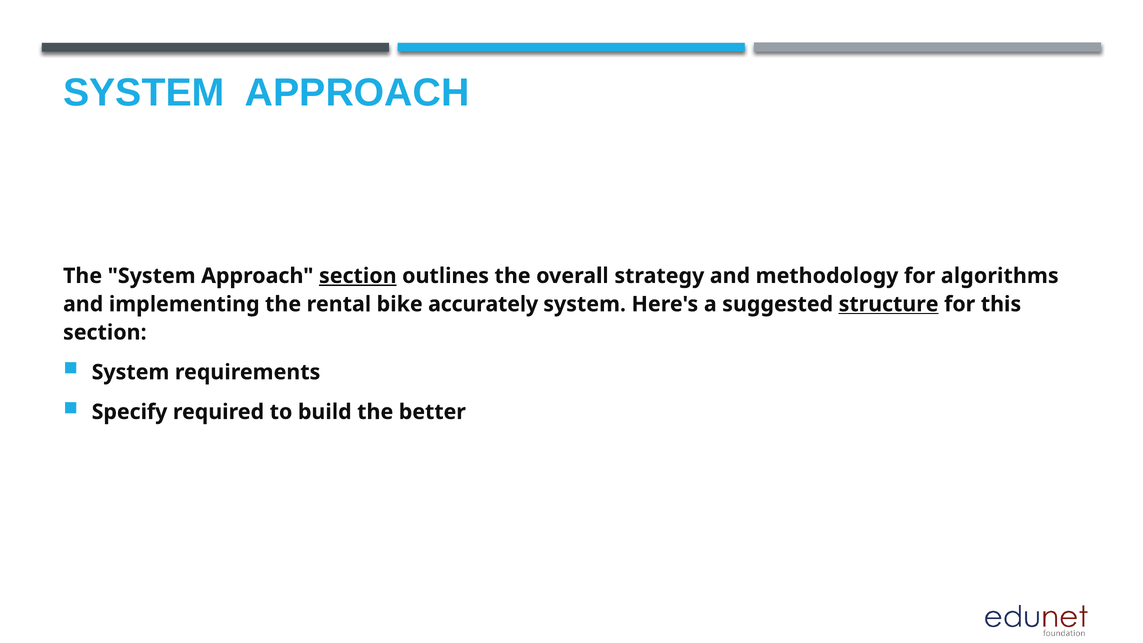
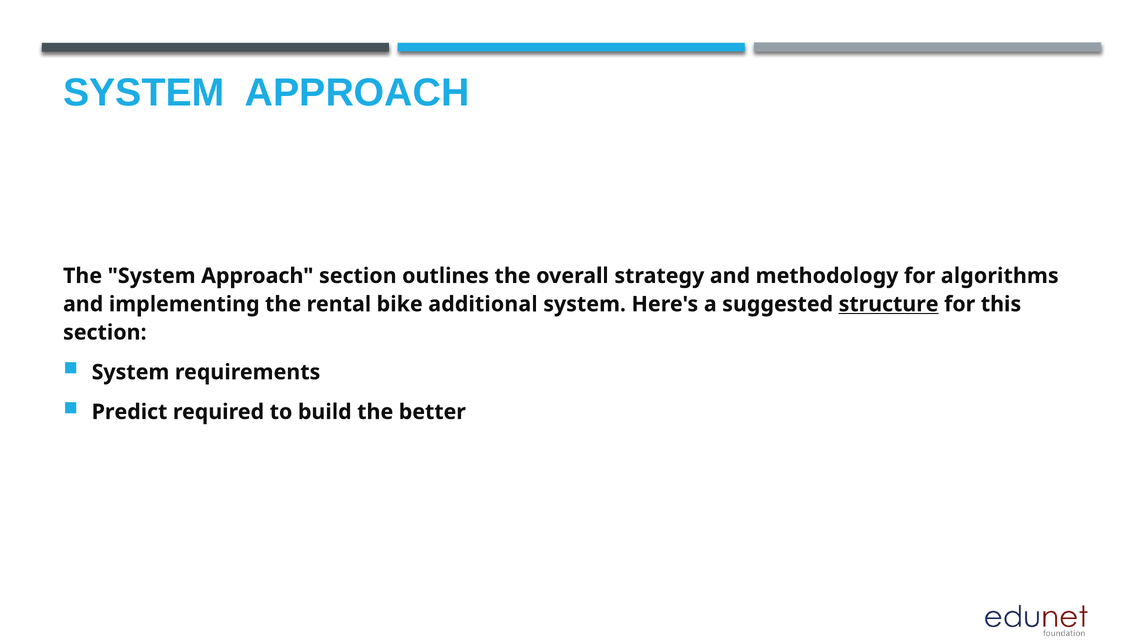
section underline: present -> none (358, 276)
accurately: accurately -> additional (483, 304)
Specify: Specify -> Predict (130, 412)
